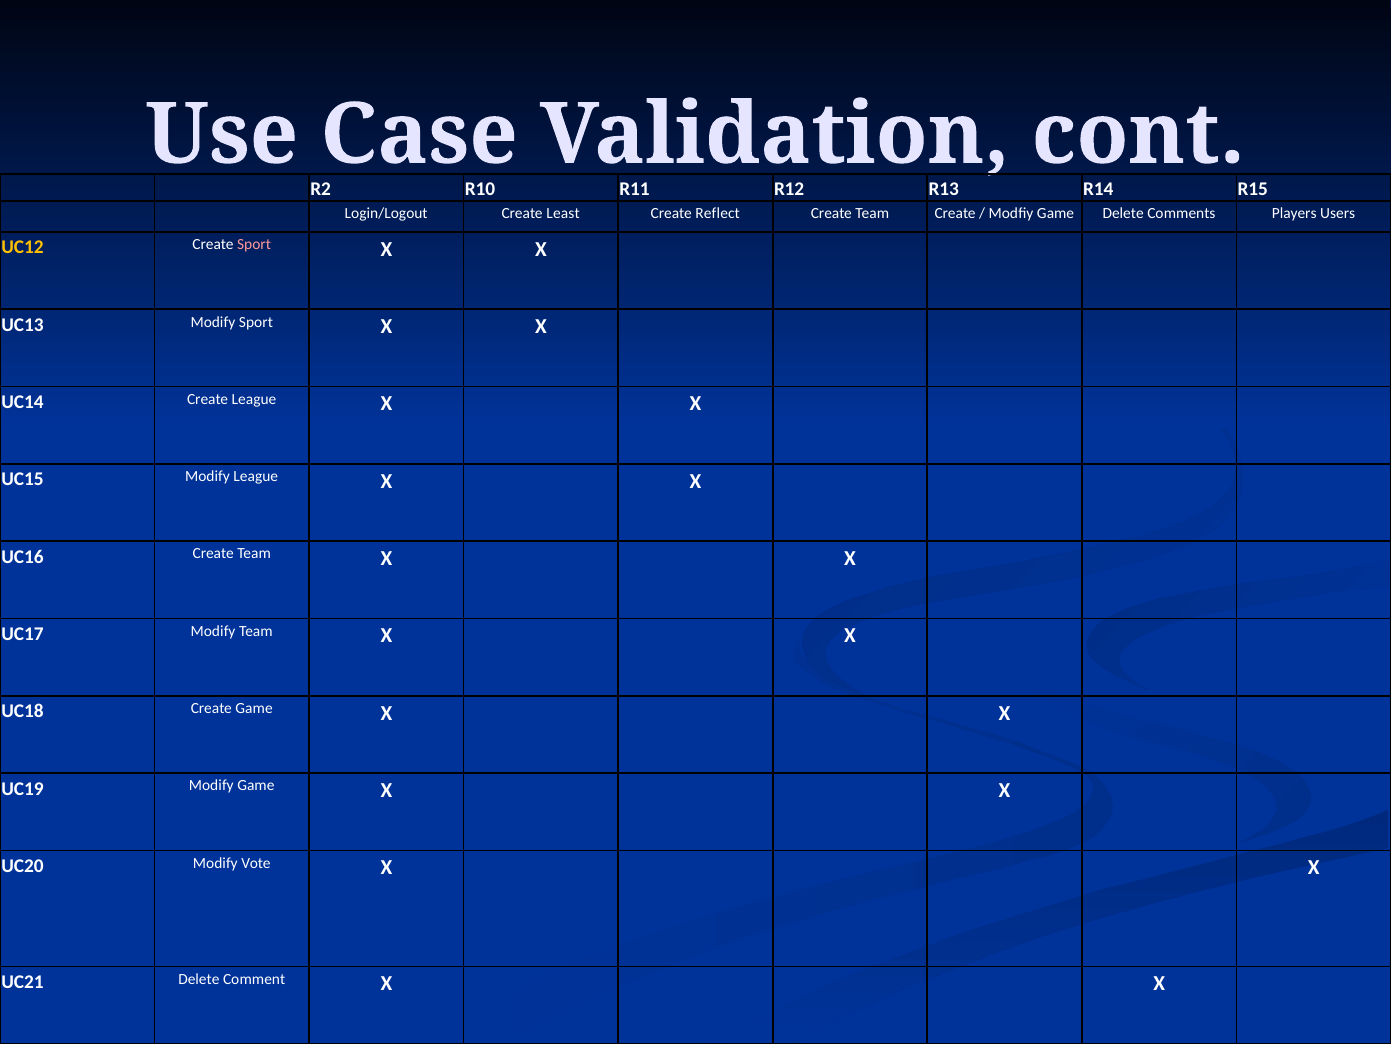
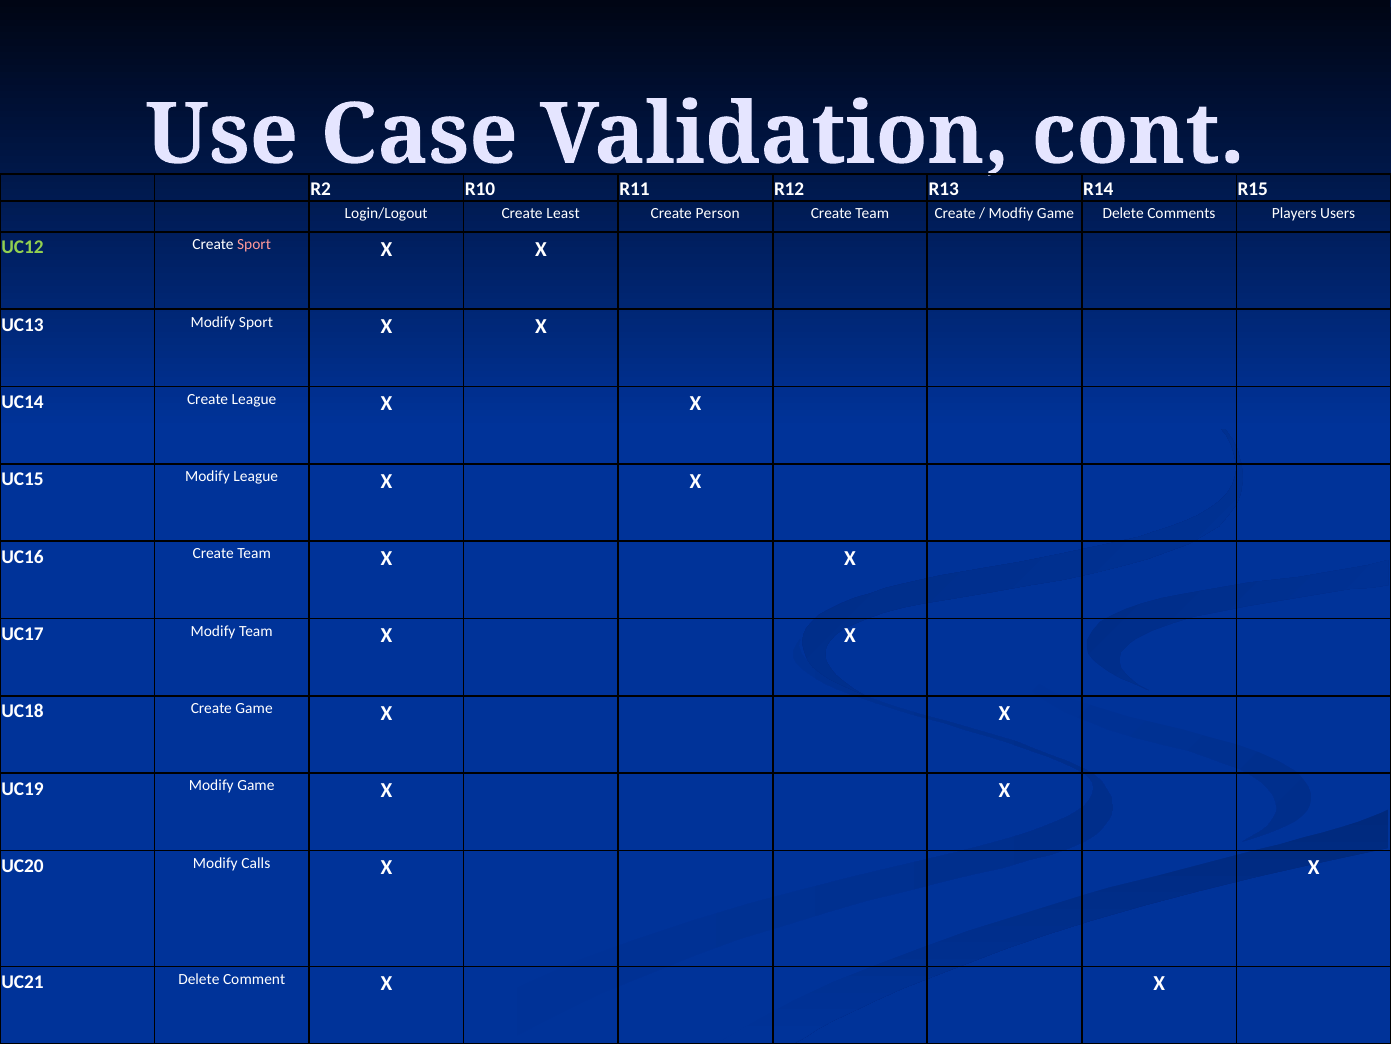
Reflect: Reflect -> Person (718, 213)
UC12 colour: yellow -> light green (22, 247)
Vote: Vote -> Calls (256, 863)
